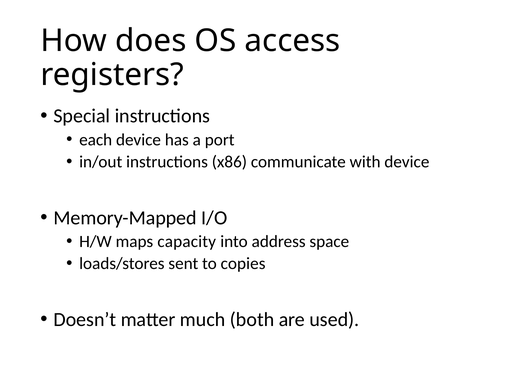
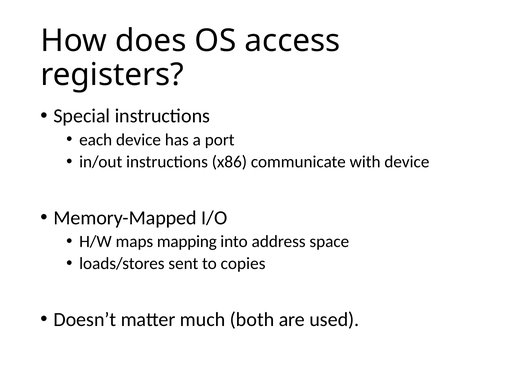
capacity: capacity -> mapping (187, 242)
